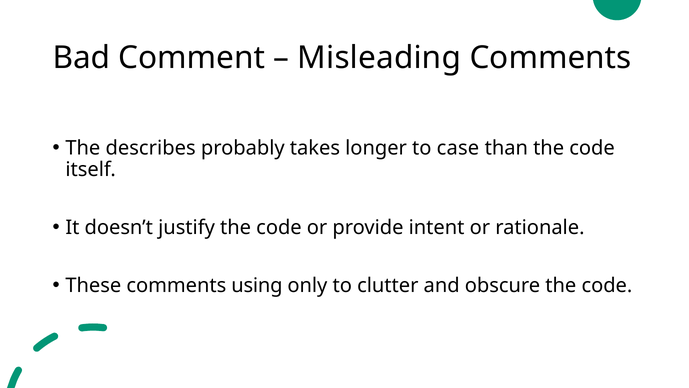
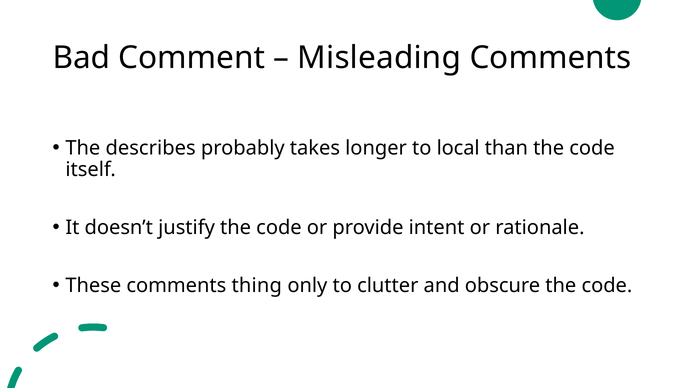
case: case -> local (458, 148)
using: using -> thing (257, 285)
